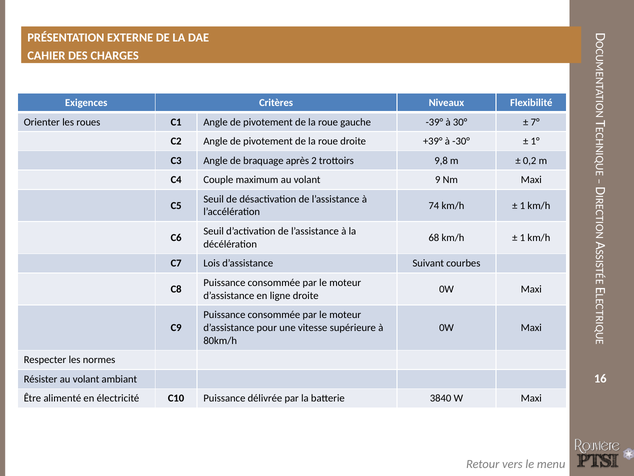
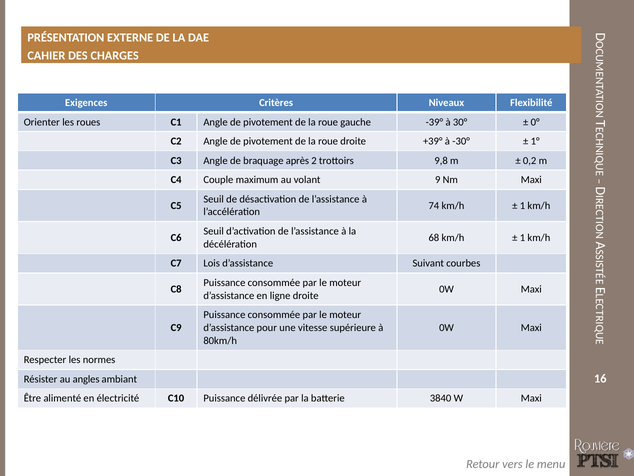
7°: 7° -> 0° (535, 122)
Résister au volant: volant -> angles (86, 379)
